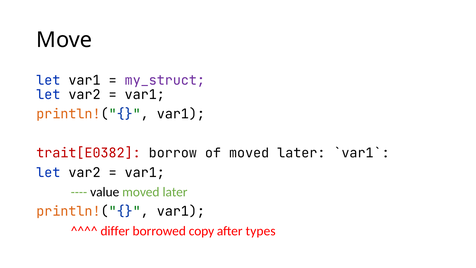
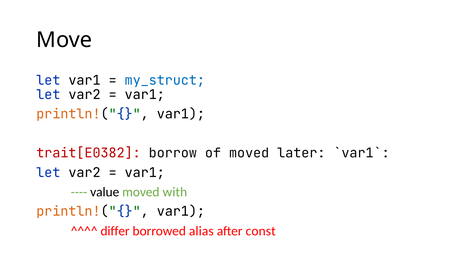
my_struct colour: purple -> blue (165, 80)
later: later -> with (175, 192)
copy: copy -> alias (201, 231)
types: types -> const (261, 231)
